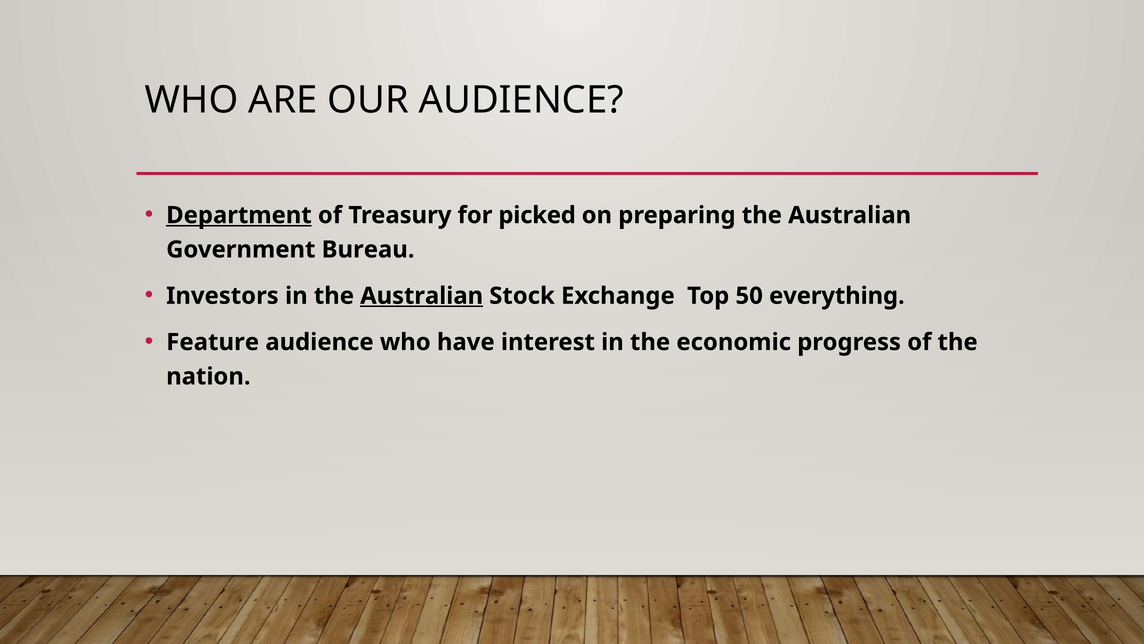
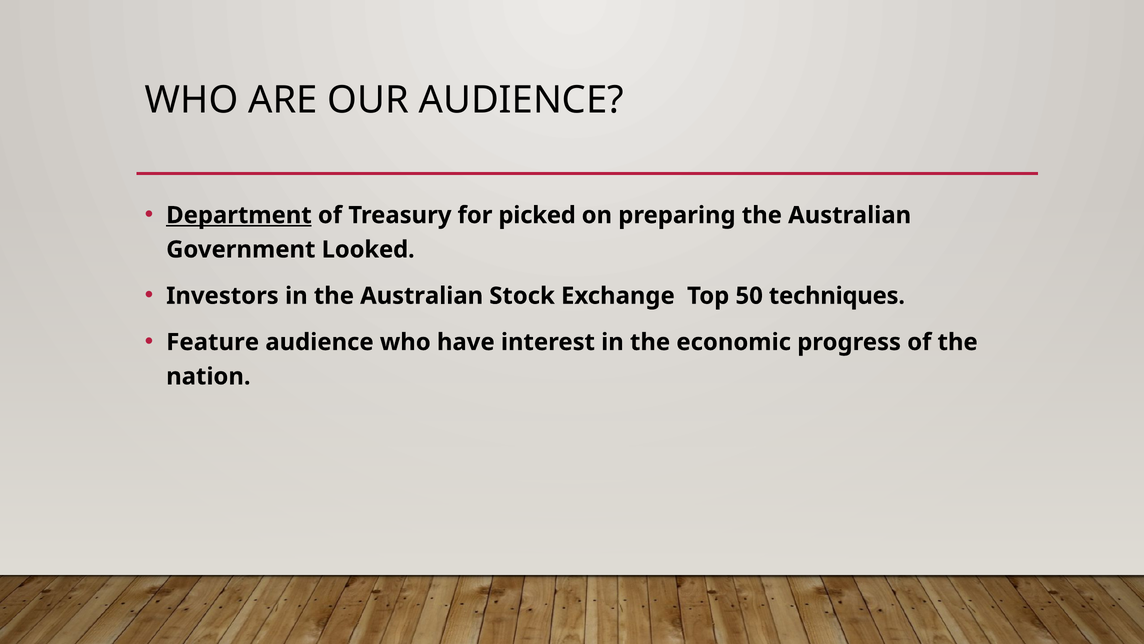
Bureau: Bureau -> Looked (368, 249)
Australian underline: present -> none (422, 296)
everything: everything -> techniques (837, 296)
